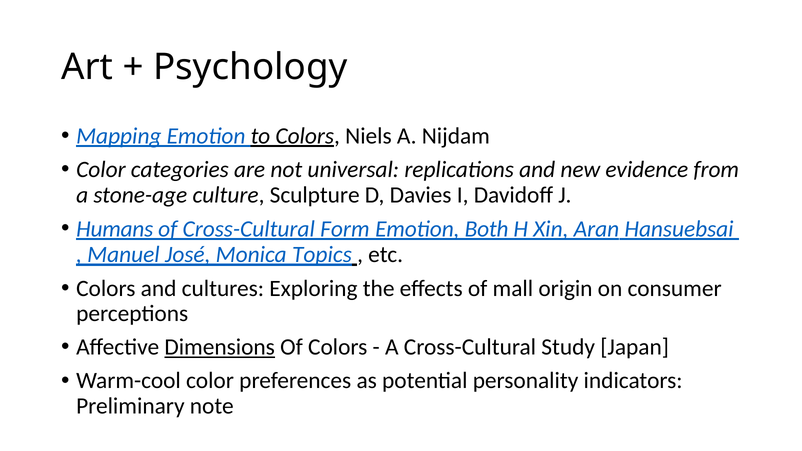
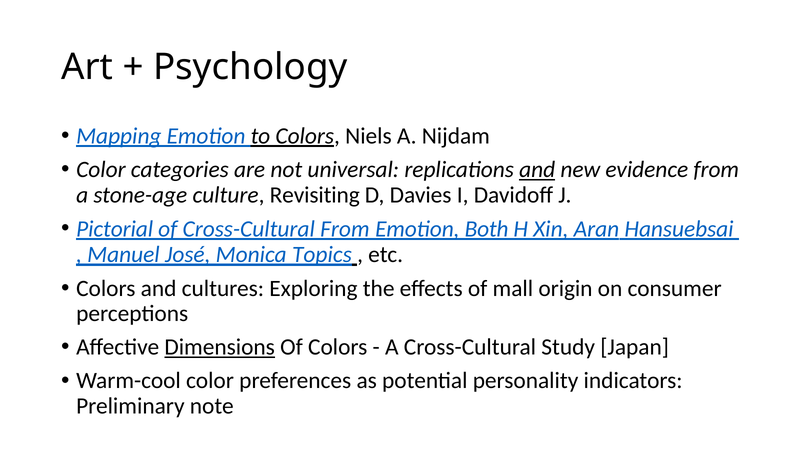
and underline: none -> present (537, 170)
Sculpture: Sculpture -> Revisiting (315, 195)
Humans: Humans -> Pictorial (115, 229)
Cross-Cultural Form: Form -> From (345, 229)
